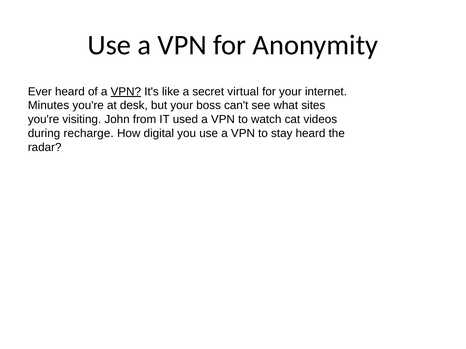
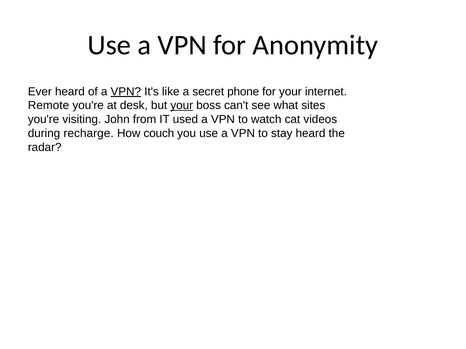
virtual: virtual -> phone (243, 92)
Minutes: Minutes -> Remote (49, 106)
your underline: none -> present (182, 106)
digital: digital -> couch (159, 134)
